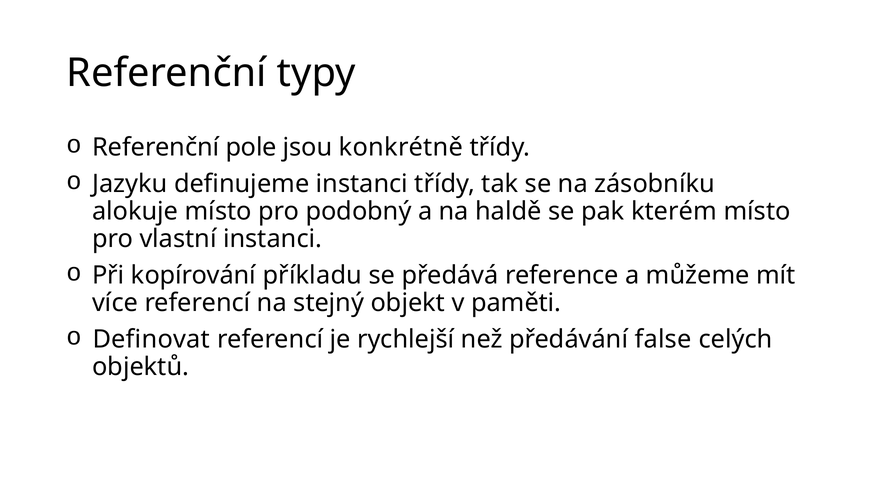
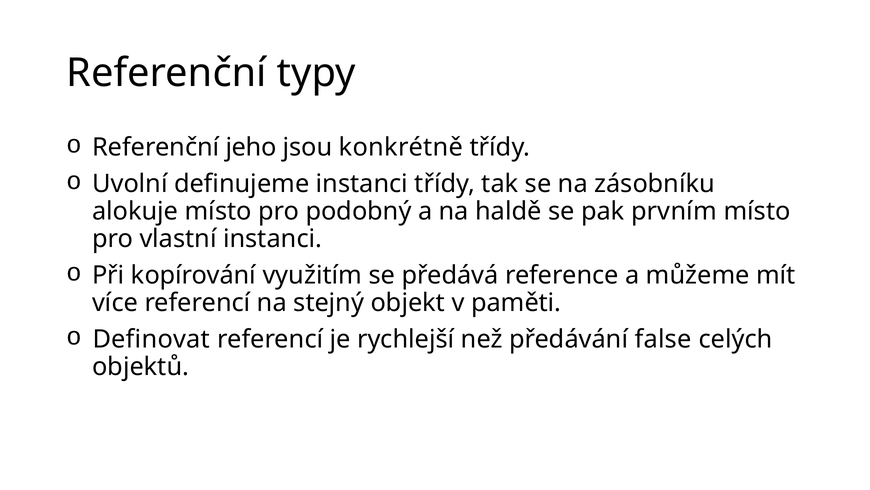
pole: pole -> jeho (251, 147)
Jazyku: Jazyku -> Uvolní (130, 184)
kterém: kterém -> prvním (674, 211)
příkladu: příkladu -> využitím (312, 275)
